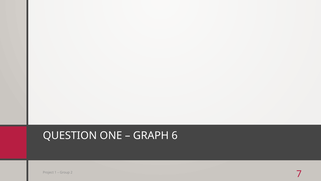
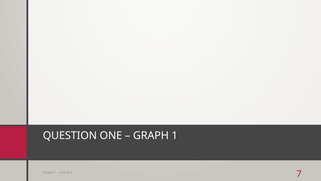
GRAPH 6: 6 -> 1 (175, 135)
